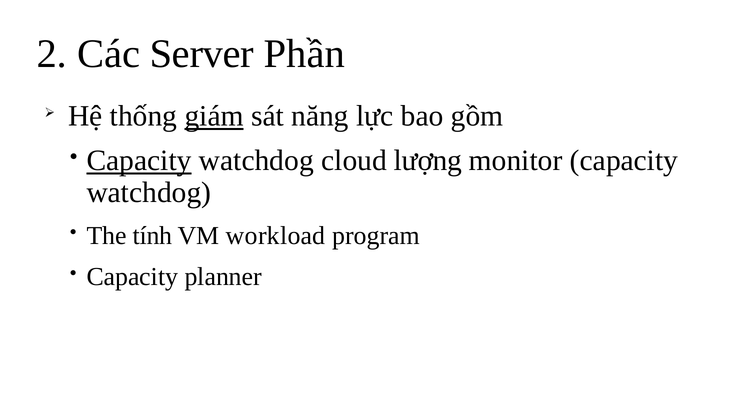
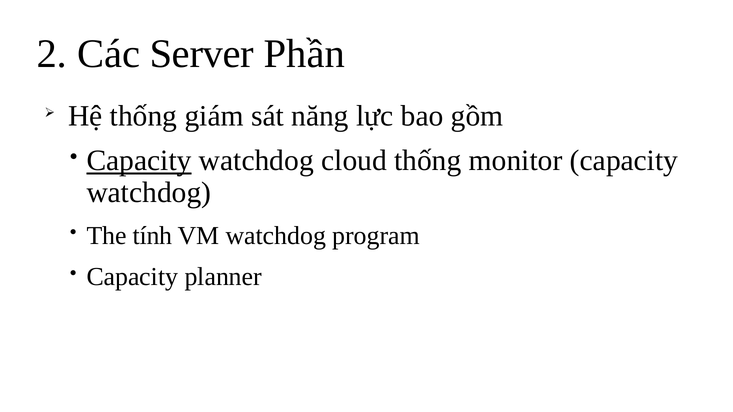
giám underline: present -> none (214, 116)
cloud lượng: lượng -> thống (428, 161)
VM workload: workload -> watchdog (276, 236)
